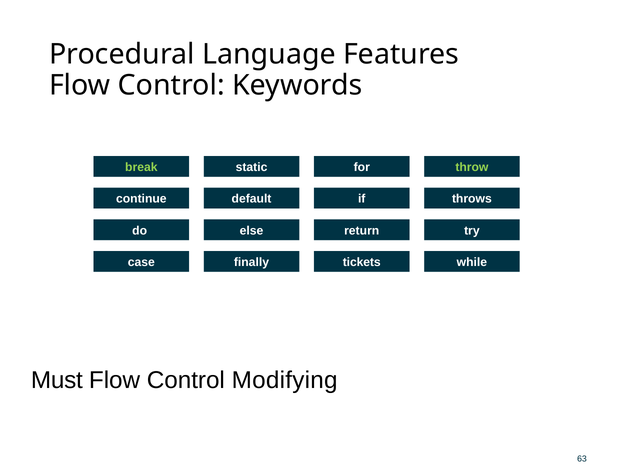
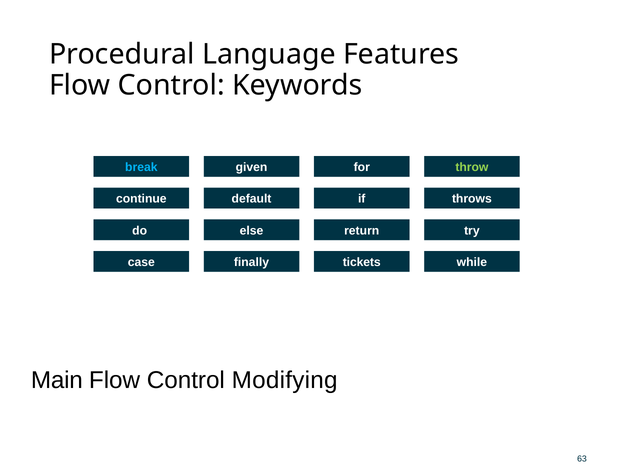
break colour: light green -> light blue (141, 167)
static: static -> given (252, 167)
Must: Must -> Main (57, 380)
